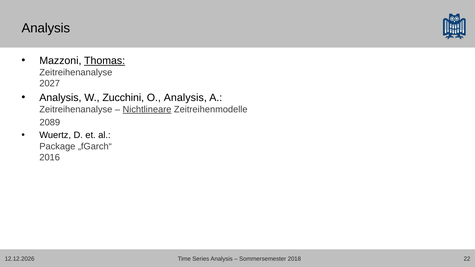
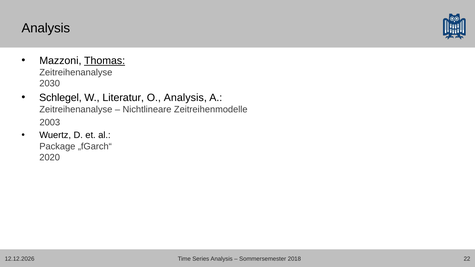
2027: 2027 -> 2030 (50, 84)
Analysis: Analysis -> Schlegel (60, 98)
Zucchini: Zucchini -> Literatur (123, 98)
Nichtlineare underline: present -> none (147, 109)
2089: 2089 -> 2003 (50, 122)
2016: 2016 -> 2020 (50, 158)
